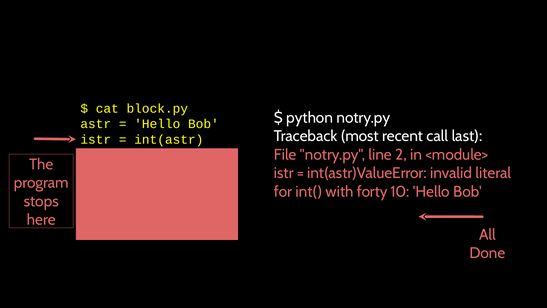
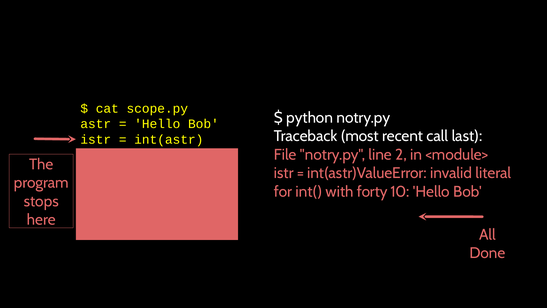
block.py: block.py -> scope.py (157, 109)
